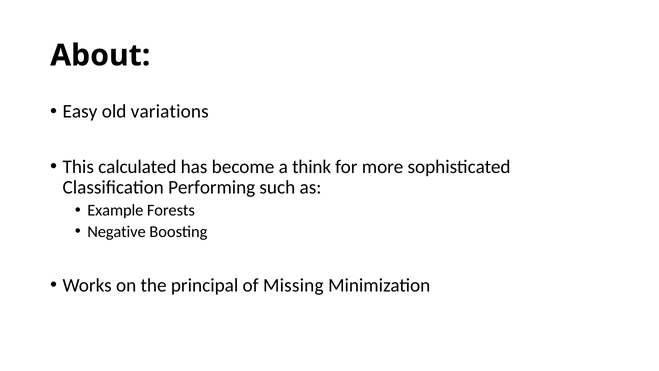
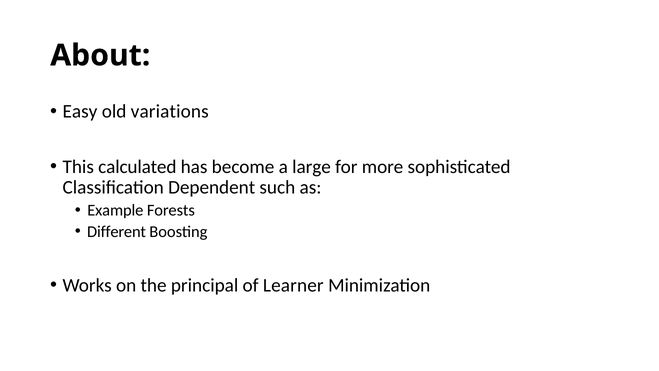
think: think -> large (312, 167)
Performing: Performing -> Dependent (212, 187)
Negative: Negative -> Different (117, 231)
Missing: Missing -> Learner (293, 285)
